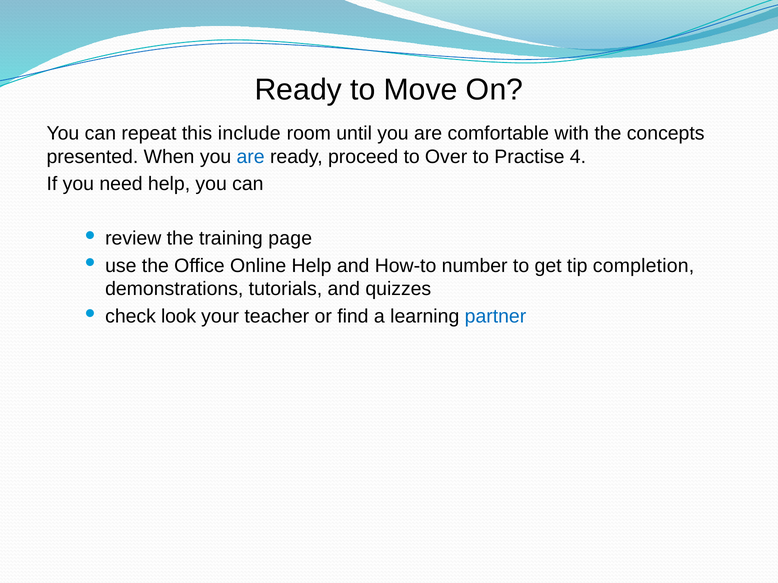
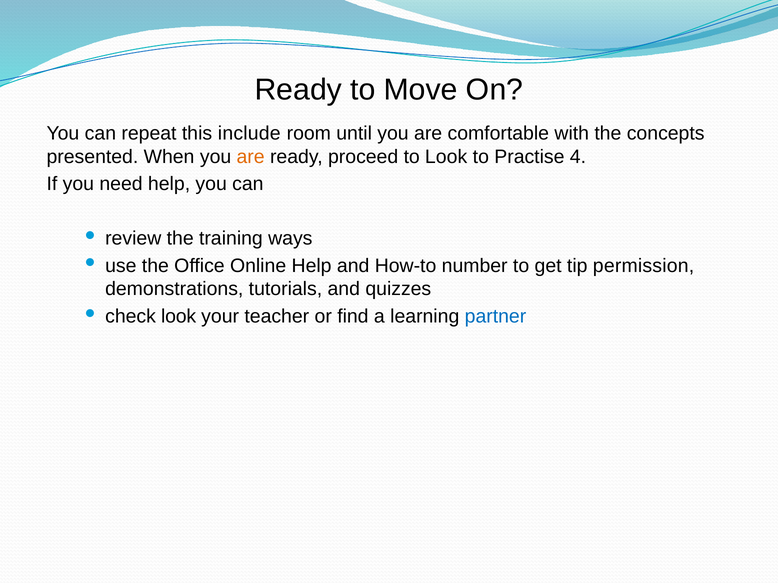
are colour: blue -> orange (251, 157)
to Over: Over -> Look (446, 157)
page: page -> ways (290, 239)
completion: completion -> permission (644, 266)
